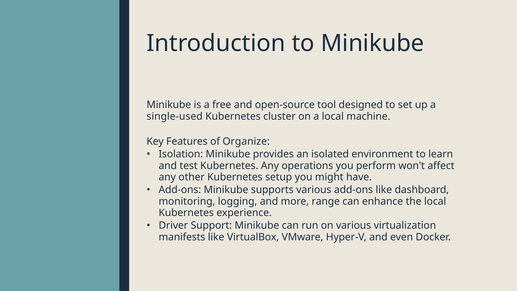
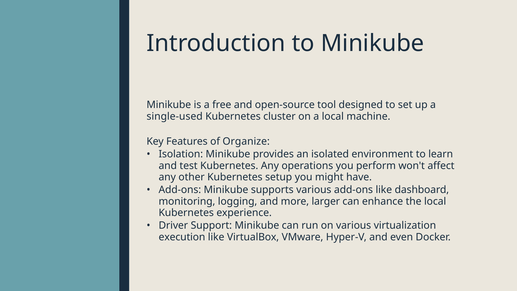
range: range -> larger (326, 201)
manifests: manifests -> execution (182, 237)
